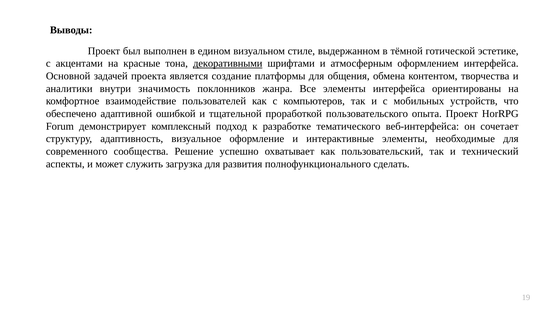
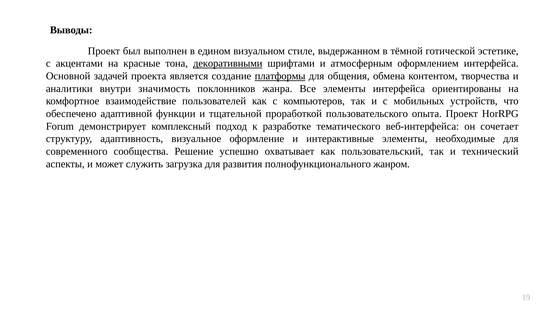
платформы underline: none -> present (280, 76)
ошибкой: ошибкой -> функции (176, 114)
сделать: сделать -> жанром (392, 164)
